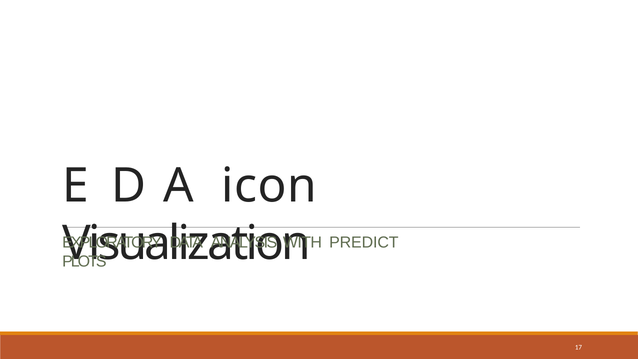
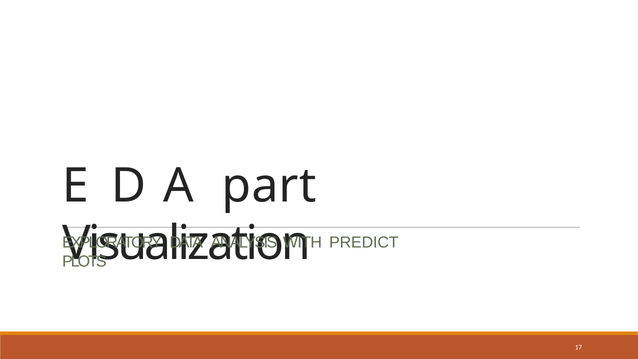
icon: icon -> part (269, 186)
